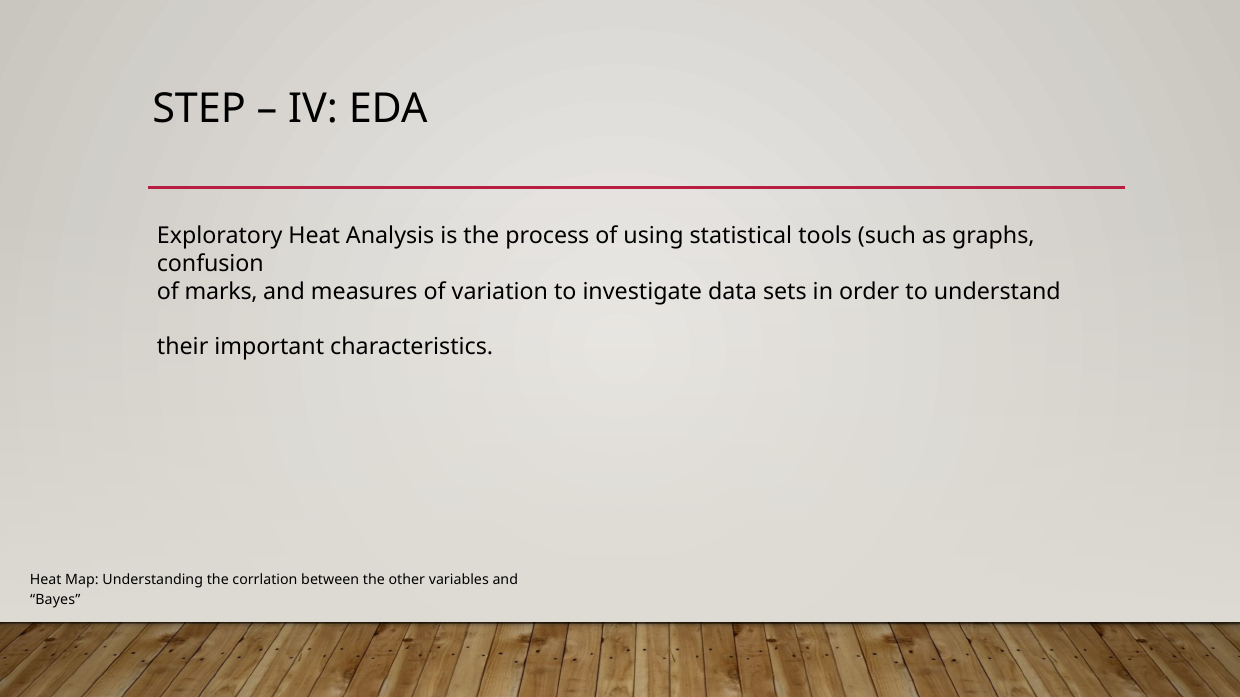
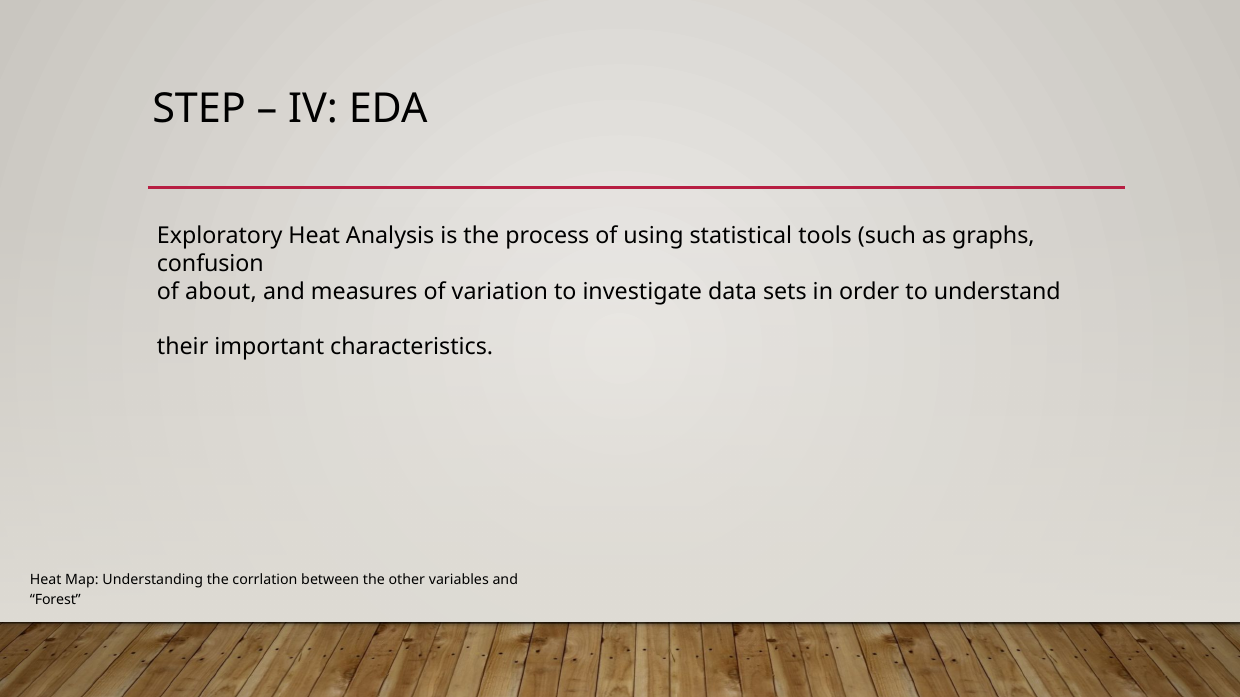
marks: marks -> about (221, 292)
Bayes: Bayes -> Forest (55, 601)
